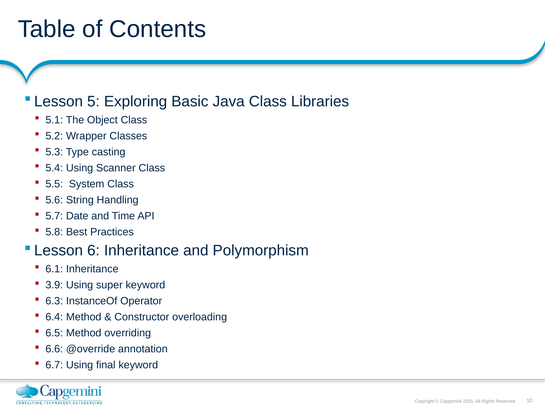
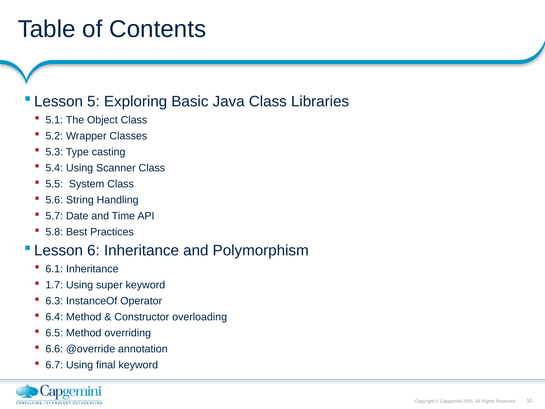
3.9: 3.9 -> 1.7 (54, 285)
